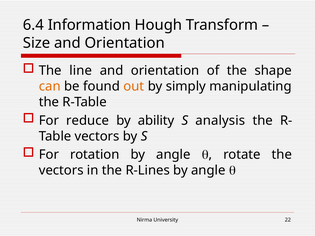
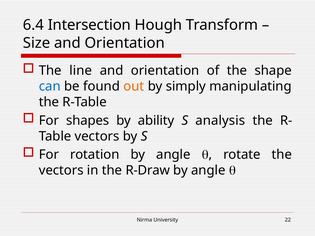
Information: Information -> Intersection (89, 25)
can colour: orange -> blue (50, 86)
reduce: reduce -> shapes (88, 121)
R-Lines: R-Lines -> R-Draw (148, 170)
